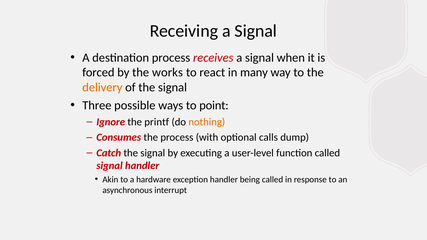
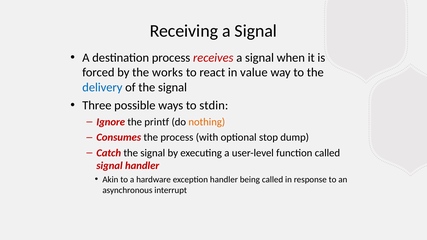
many: many -> value (254, 73)
delivery colour: orange -> blue (102, 88)
point: point -> stdin (214, 106)
calls: calls -> stop (268, 138)
